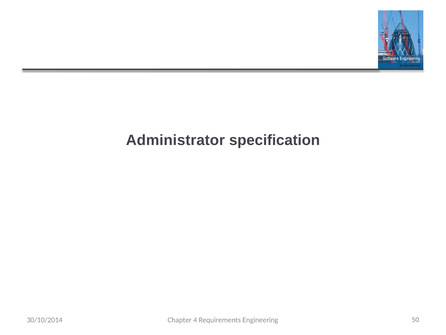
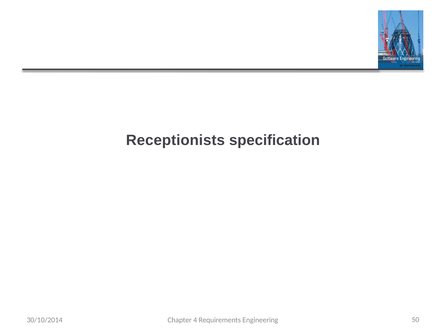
Administrator: Administrator -> Receptionists (175, 140)
